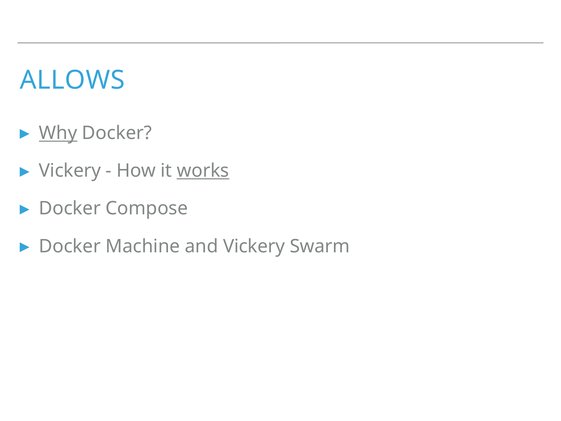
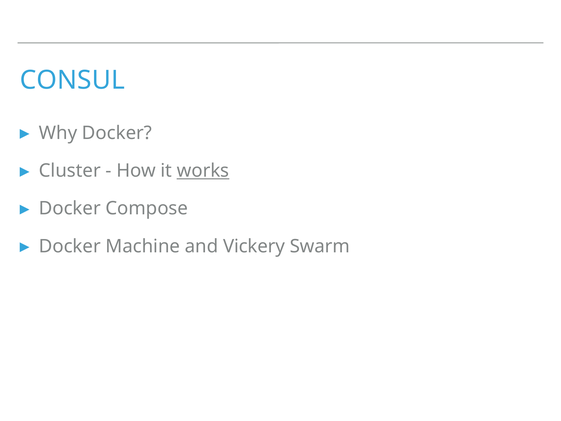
ALLOWS: ALLOWS -> CONSUL (72, 80)
Why underline: present -> none (58, 133)
Vickery: Vickery -> Cluster (70, 171)
